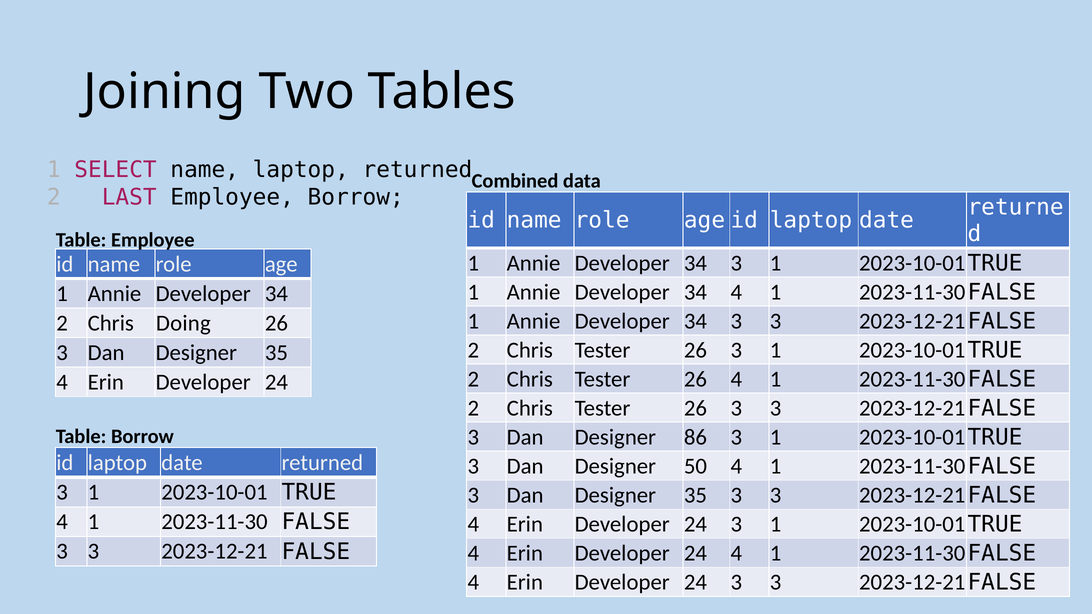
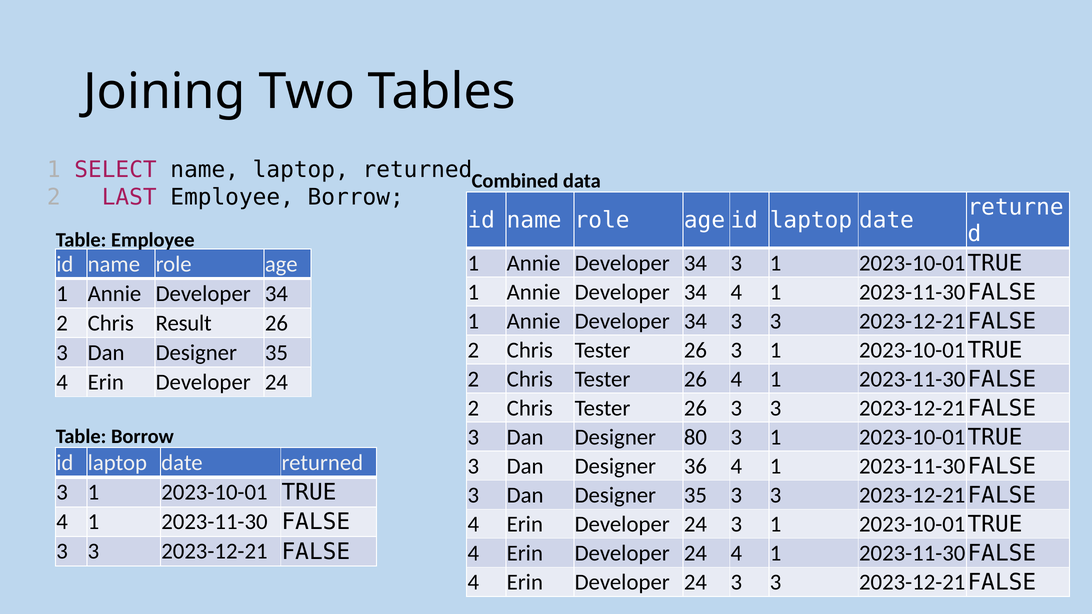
Doing: Doing -> Result (184, 323)
86: 86 -> 80 (695, 437)
50: 50 -> 36 (695, 466)
